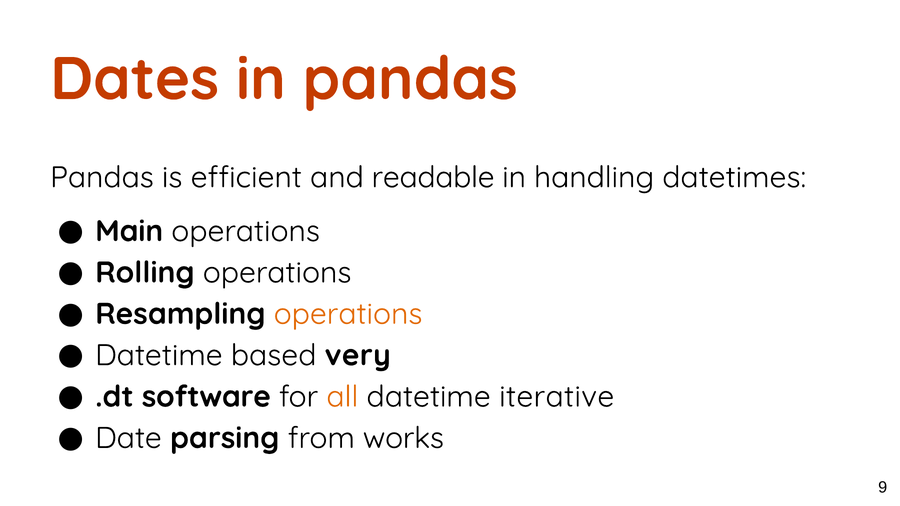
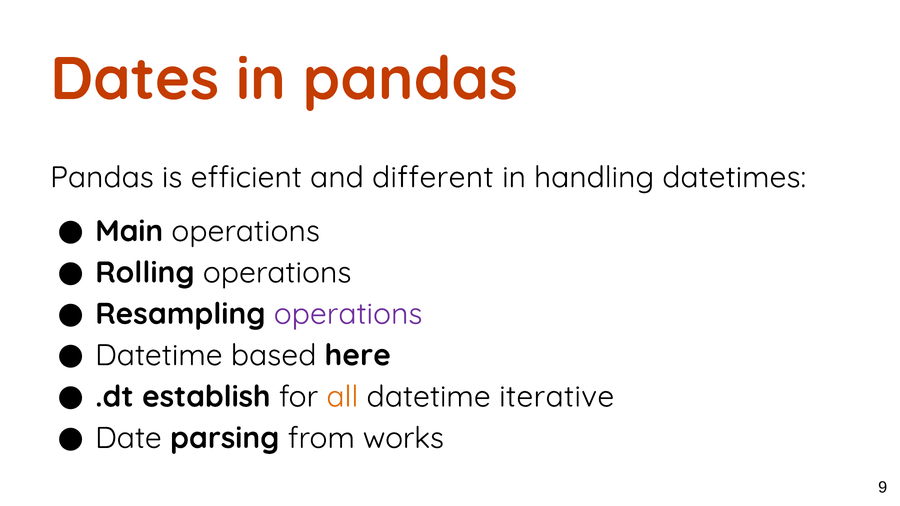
readable: readable -> different (433, 177)
operations colour: orange -> purple (348, 314)
very: very -> here (358, 356)
software: software -> establish (206, 397)
